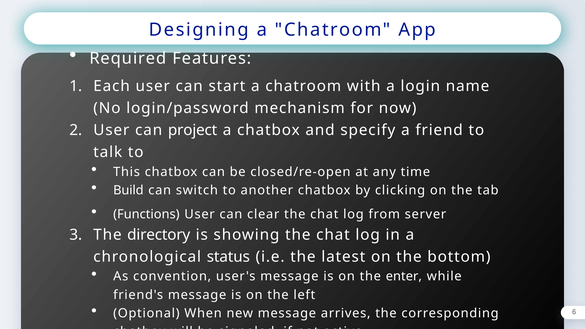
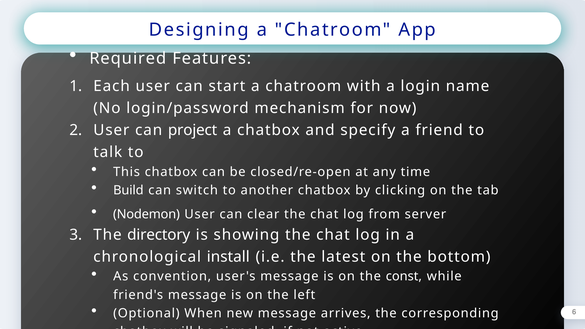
Functions: Functions -> Nodemon (146, 214)
status: status -> install (228, 257)
enter: enter -> const (404, 276)
